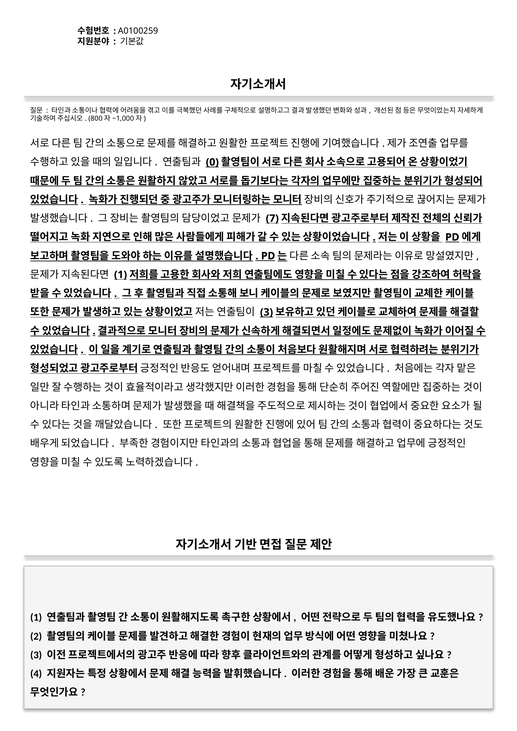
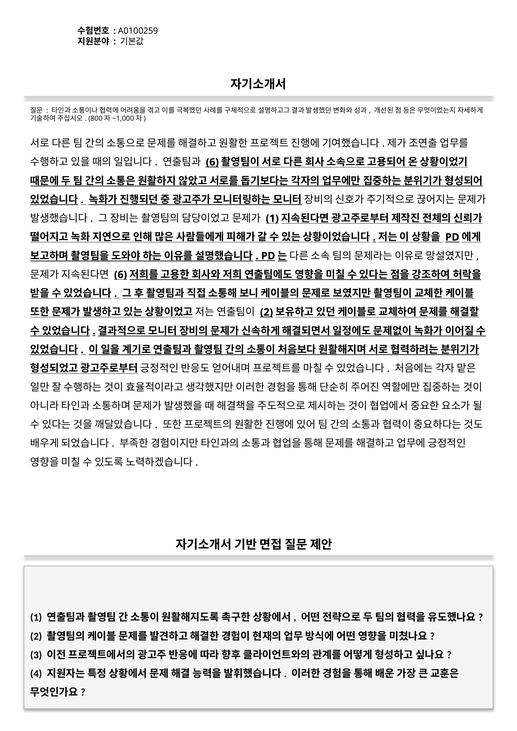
0: 0 -> 6 (212, 162)
7: 7 -> 1 (272, 219)
1: 1 -> 6 (121, 275)
3: 3 -> 2 (267, 312)
